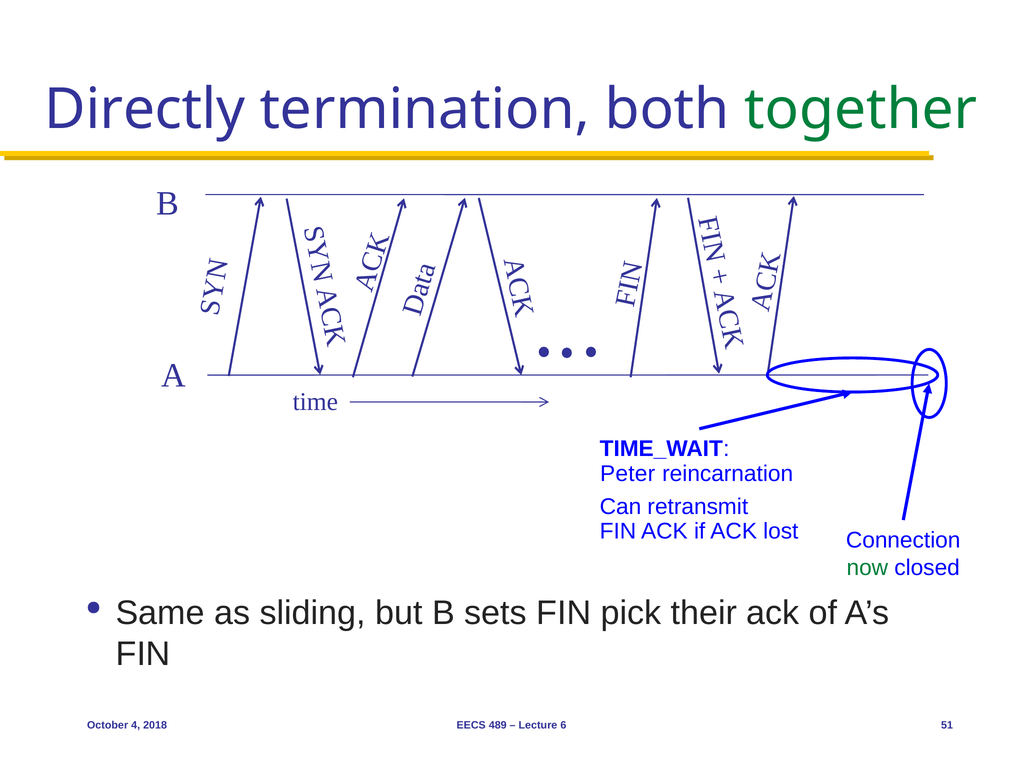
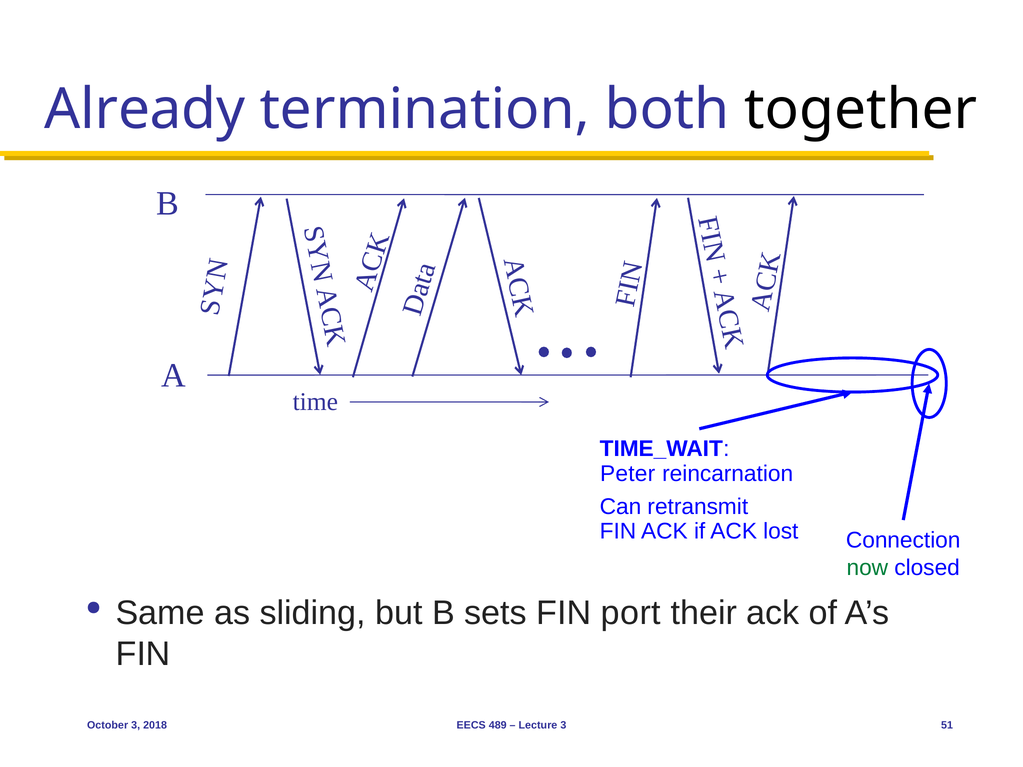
Directly: Directly -> Already (145, 110)
together colour: green -> black (861, 110)
pick: pick -> port (631, 613)
October 4: 4 -> 3 (136, 725)
Lecture 6: 6 -> 3 (563, 725)
